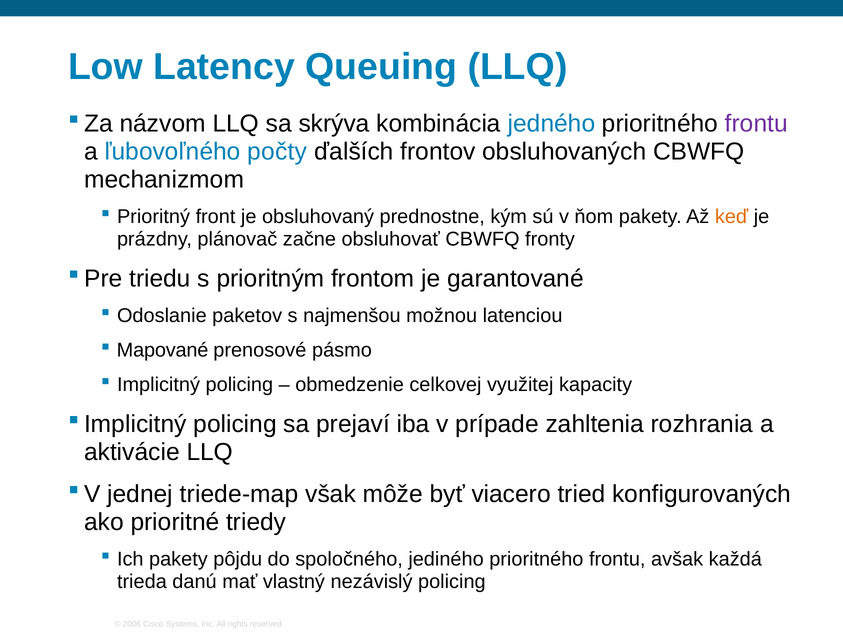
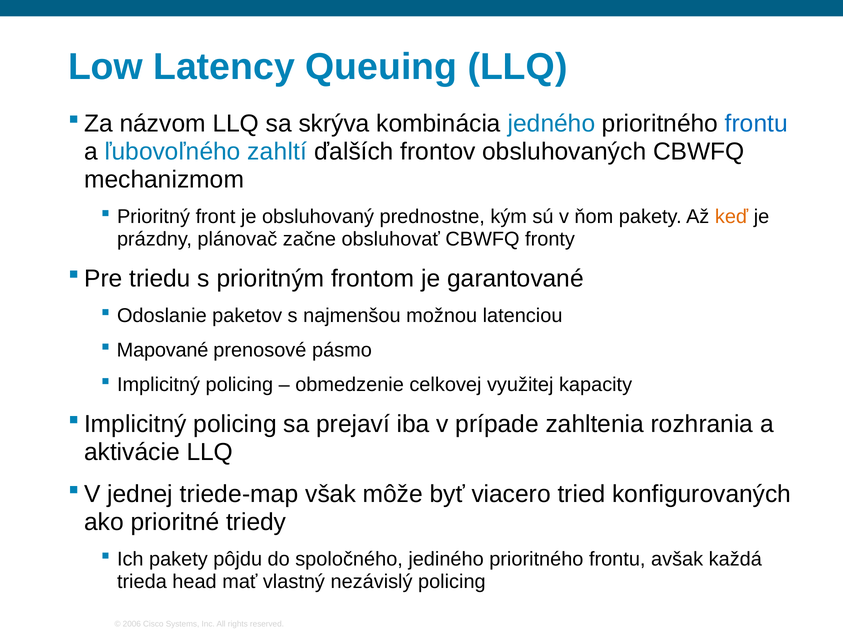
frontu colour: purple -> blue (756, 123)
počty: počty -> zahltí (277, 152)
danú: danú -> head (195, 582)
